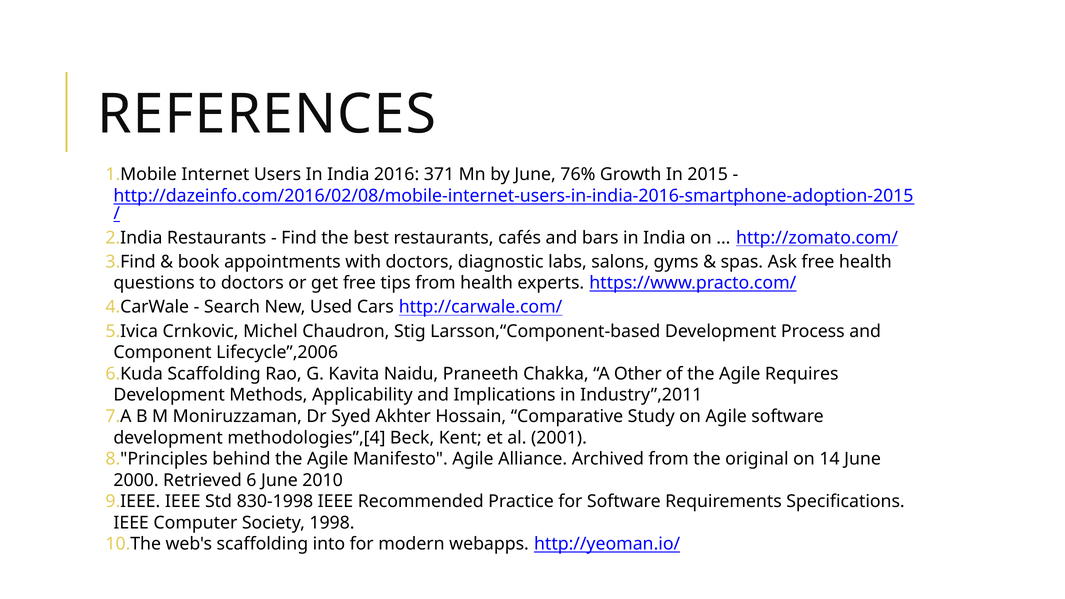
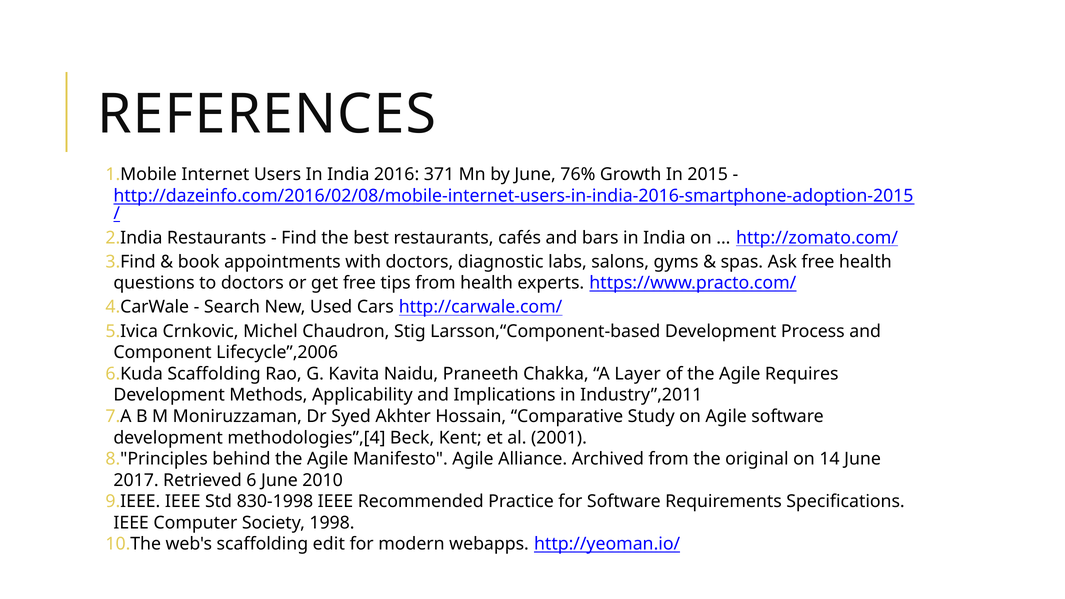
Other: Other -> Layer (638, 374)
2000: 2000 -> 2017 (136, 480)
into: into -> edit (329, 544)
